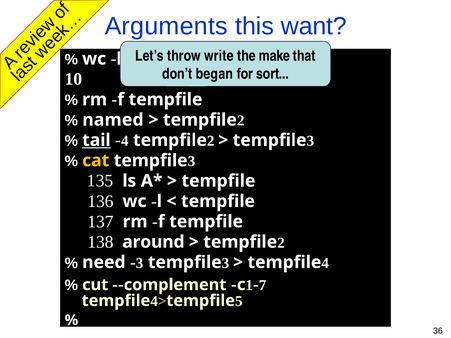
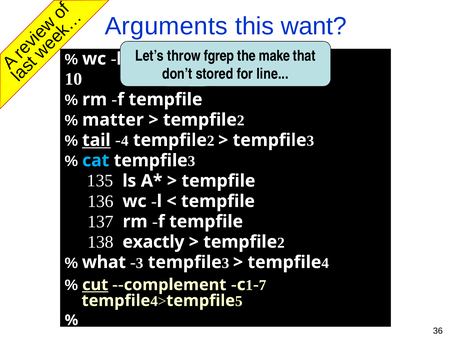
write: write -> fgrep (219, 56)
began: began -> stored (215, 74)
sort: sort -> line (272, 74)
named: named -> matter (113, 120)
cat colour: yellow -> light blue (96, 161)
around: around -> exactly (153, 242)
need: need -> what (104, 262)
cut underline: none -> present (95, 285)
